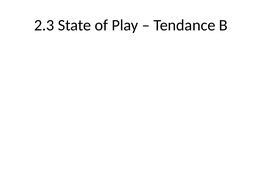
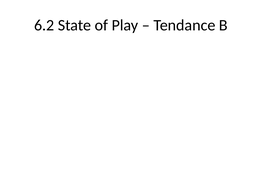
2.3: 2.3 -> 6.2 (44, 25)
